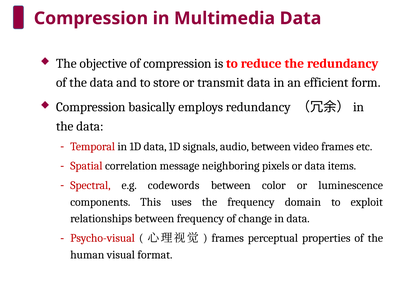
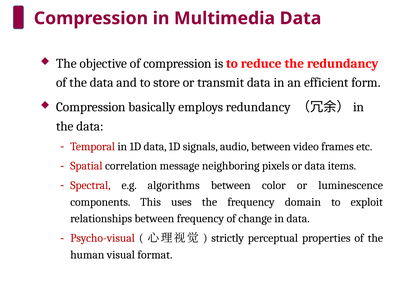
codewords: codewords -> algorithms (174, 185)
frames: frames -> strictly (228, 238)
